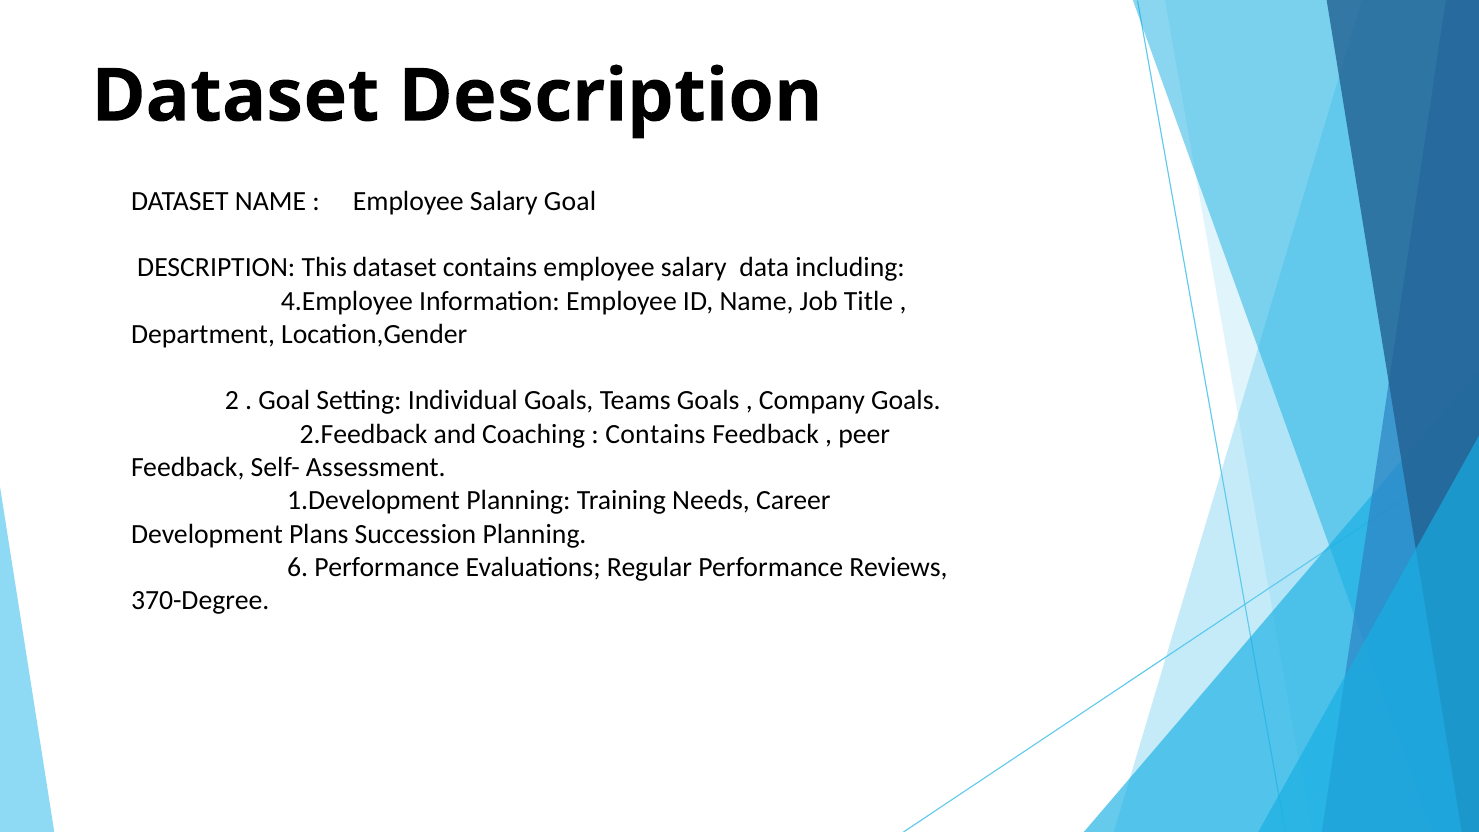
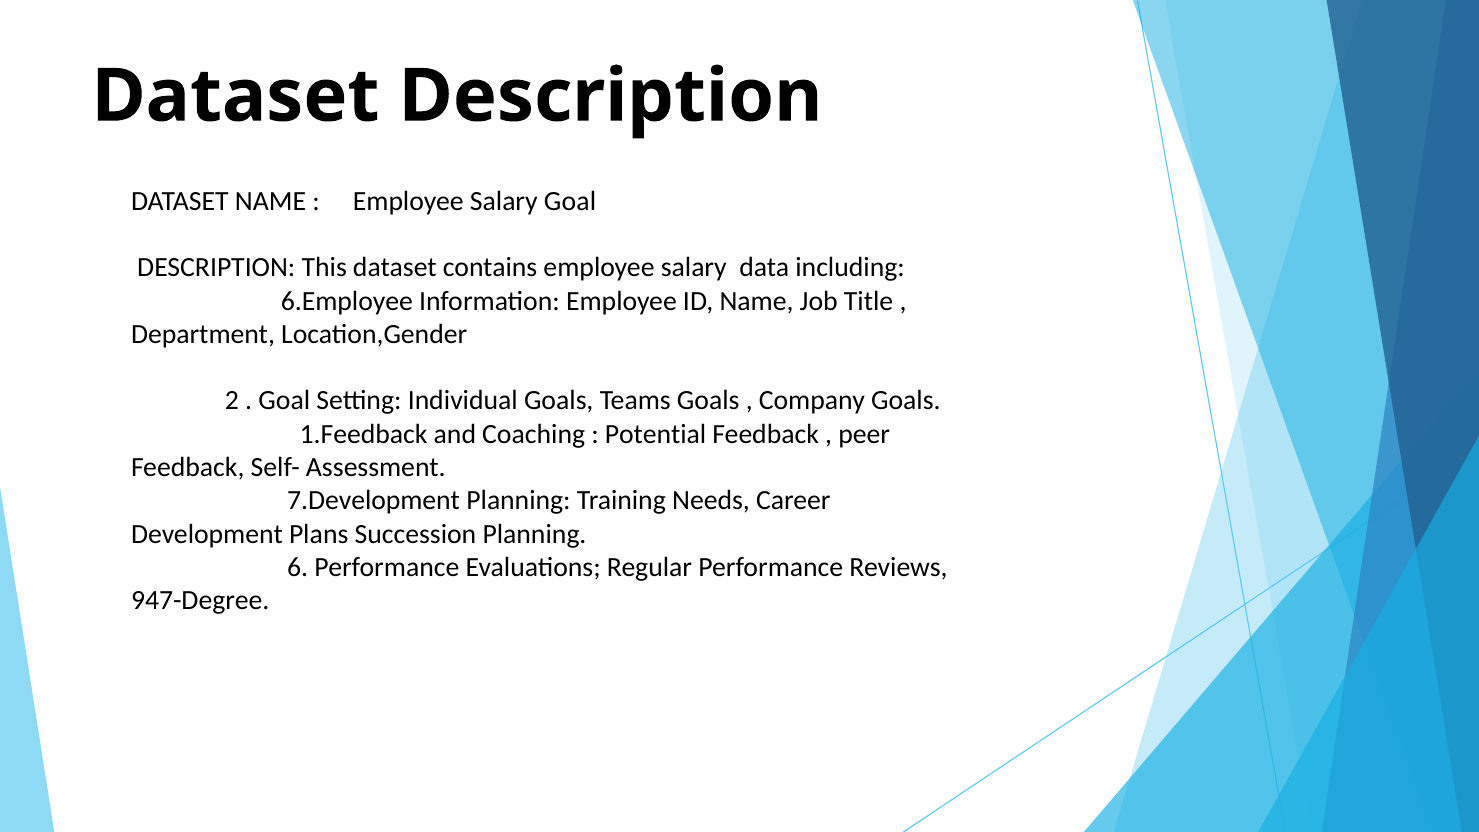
4.Employee: 4.Employee -> 6.Employee (347, 301)
2.Feedback: 2.Feedback -> 1.Feedback (364, 434)
Contains: Contains -> Potential (656, 434)
1.Development: 1.Development -> 7.Development (374, 501)
370-Degree: 370-Degree -> 947-Degree (200, 600)
